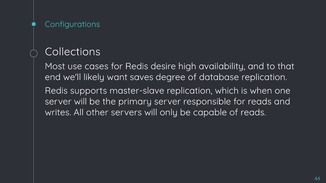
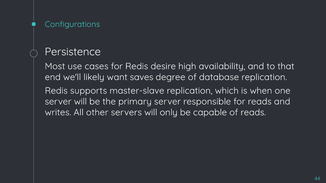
Collections: Collections -> Persistence (73, 52)
